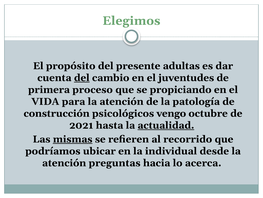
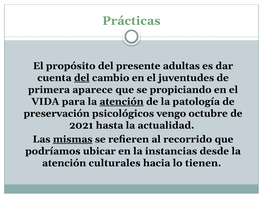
Elegimos: Elegimos -> Prácticas (131, 21)
proceso: proceso -> aparece (93, 89)
atención underline: none -> present (122, 101)
construcción: construcción -> preservación (57, 113)
actualidad underline: present -> none (166, 125)
individual: individual -> instancias (171, 151)
preguntas: preguntas -> culturales (115, 162)
acerca: acerca -> tienen (203, 162)
